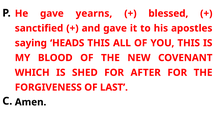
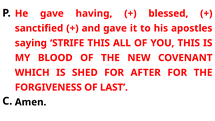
yearns: yearns -> having (94, 13)
HEADS: HEADS -> STRIFE (67, 43)
